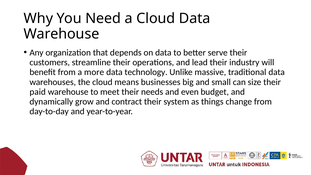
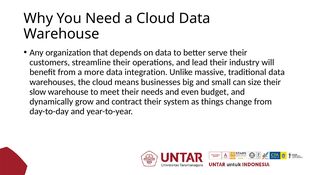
technology: technology -> integration (146, 72)
paid: paid -> slow (38, 92)
